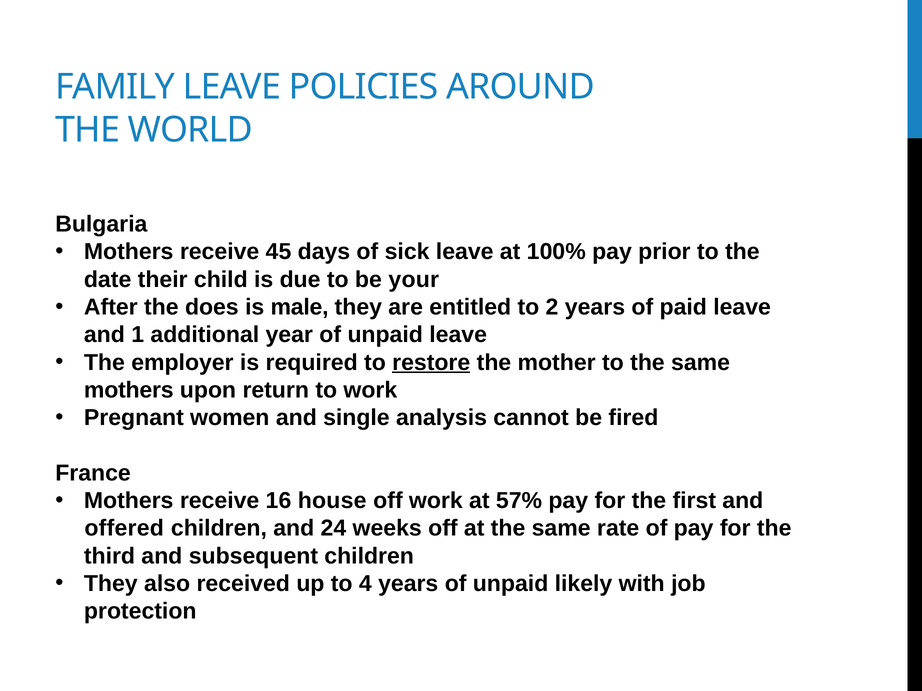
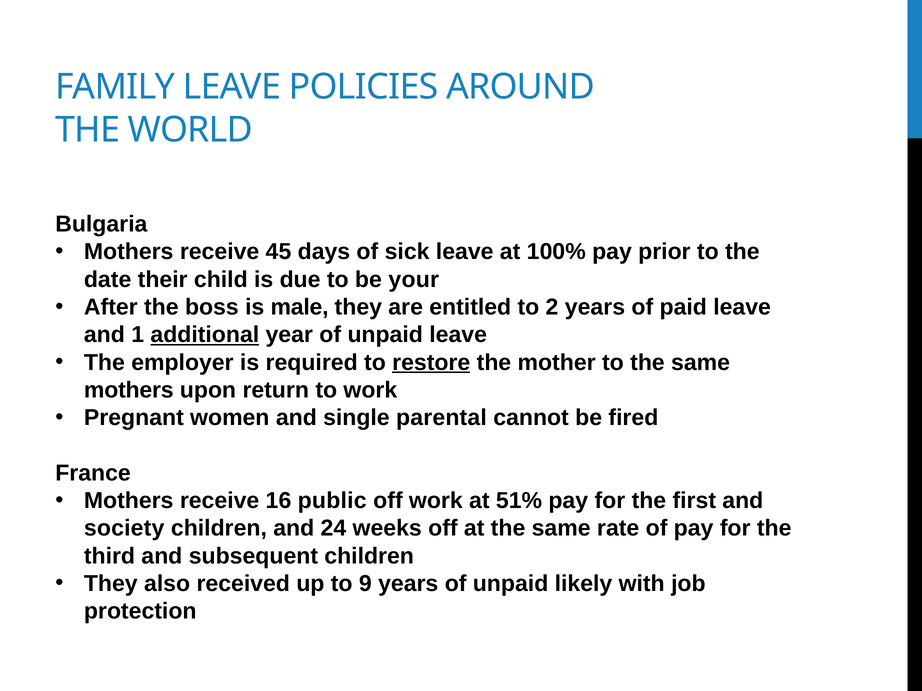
does: does -> boss (212, 307)
additional underline: none -> present (205, 335)
analysis: analysis -> parental (441, 418)
house: house -> public (332, 501)
57%: 57% -> 51% (519, 501)
offered: offered -> society (124, 529)
4: 4 -> 9 (365, 584)
